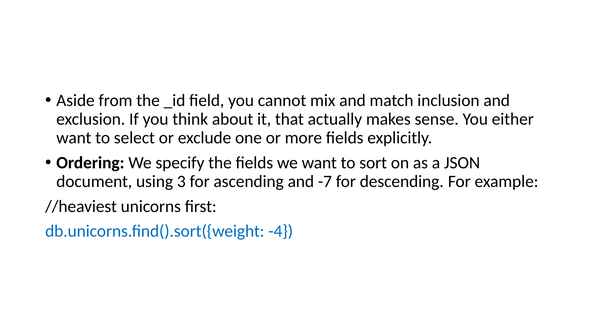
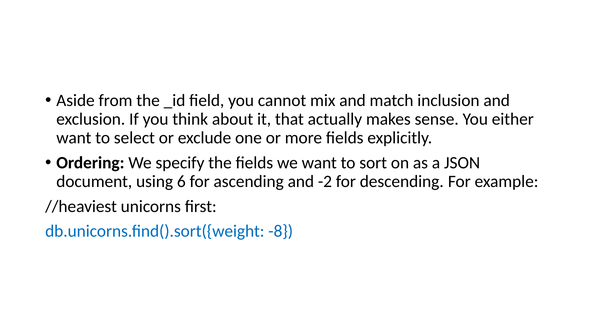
3: 3 -> 6 (181, 181)
-7: -7 -> -2 (325, 181)
-4: -4 -> -8 (281, 231)
